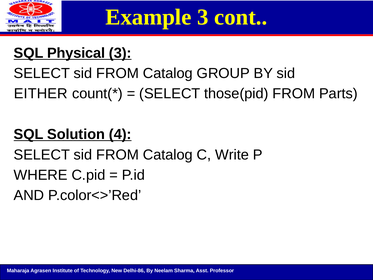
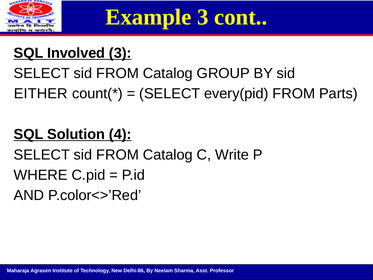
Physical: Physical -> Involved (76, 53)
those(pid: those(pid -> every(pid (236, 94)
